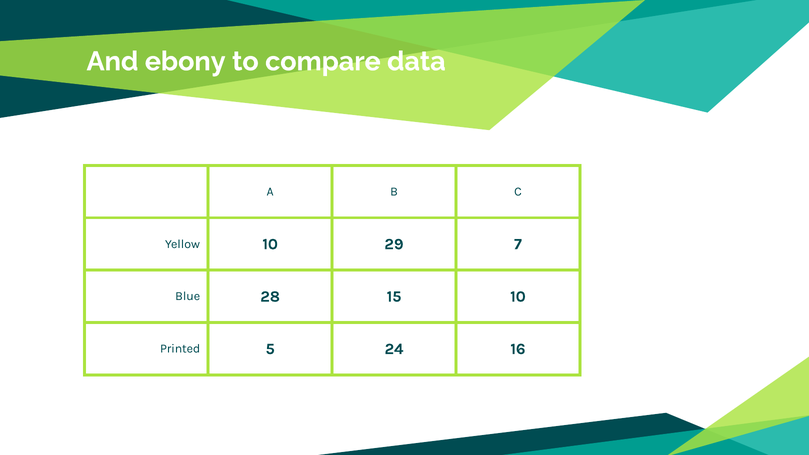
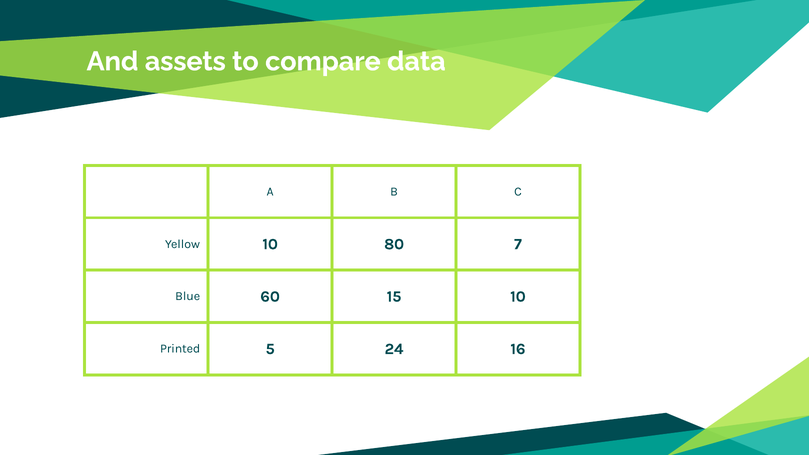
ebony: ebony -> assets (185, 61)
29: 29 -> 80 (394, 244)
28: 28 -> 60 (270, 296)
